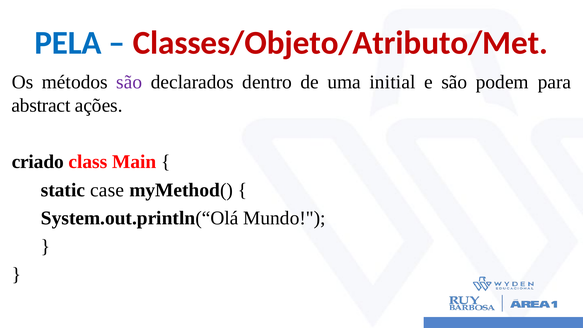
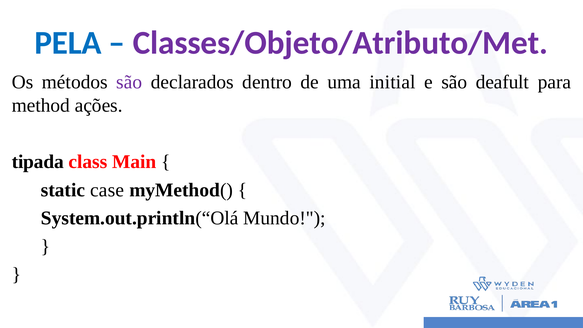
Classes/Objeto/Atributo/Met colour: red -> purple (340, 43)
podem: podem -> deafult (502, 82)
abstract: abstract -> method (41, 105)
criado: criado -> tipada (38, 162)
